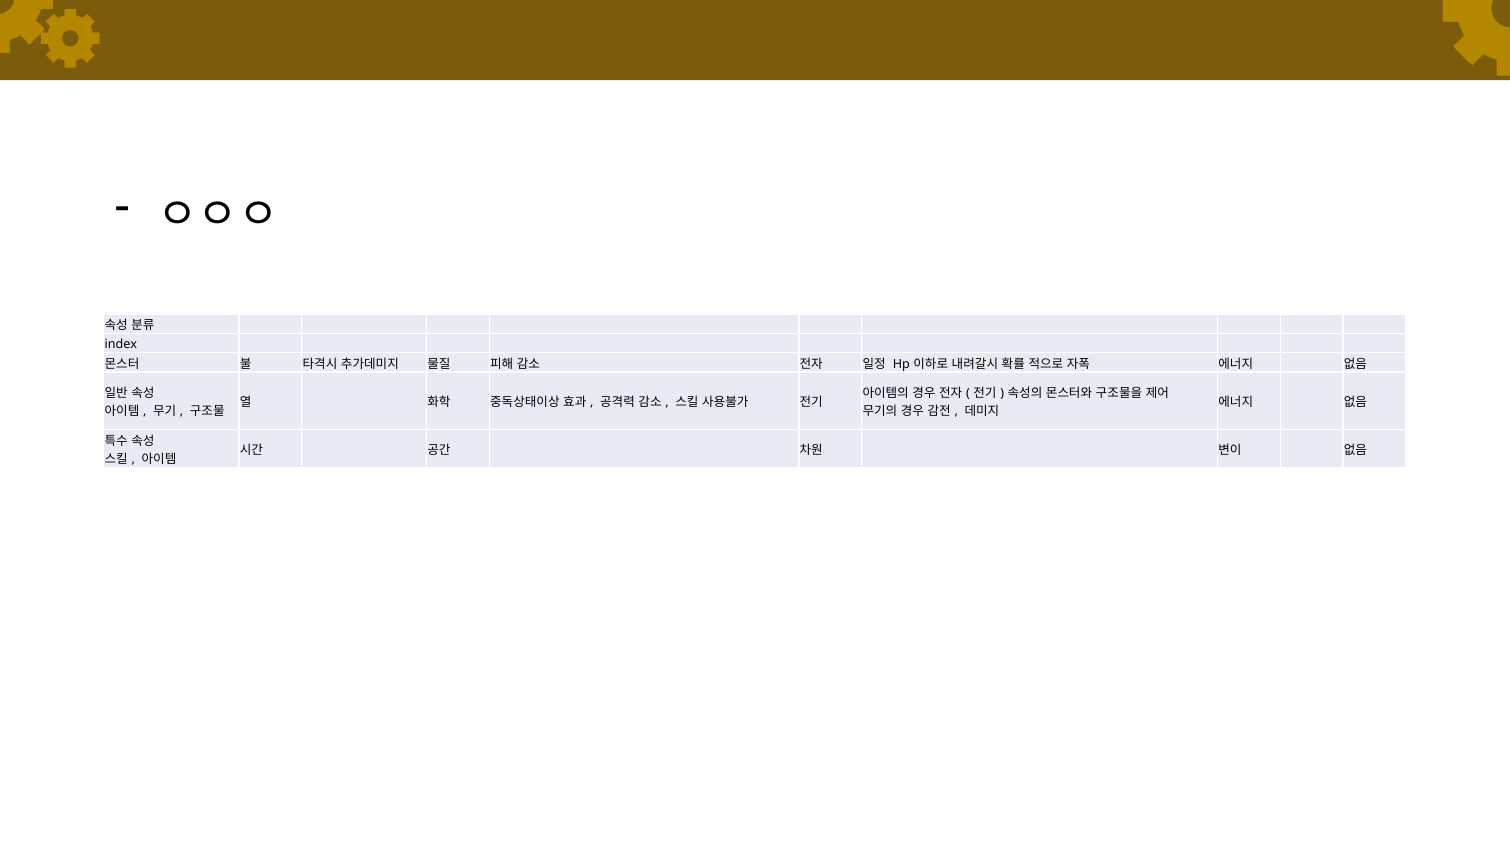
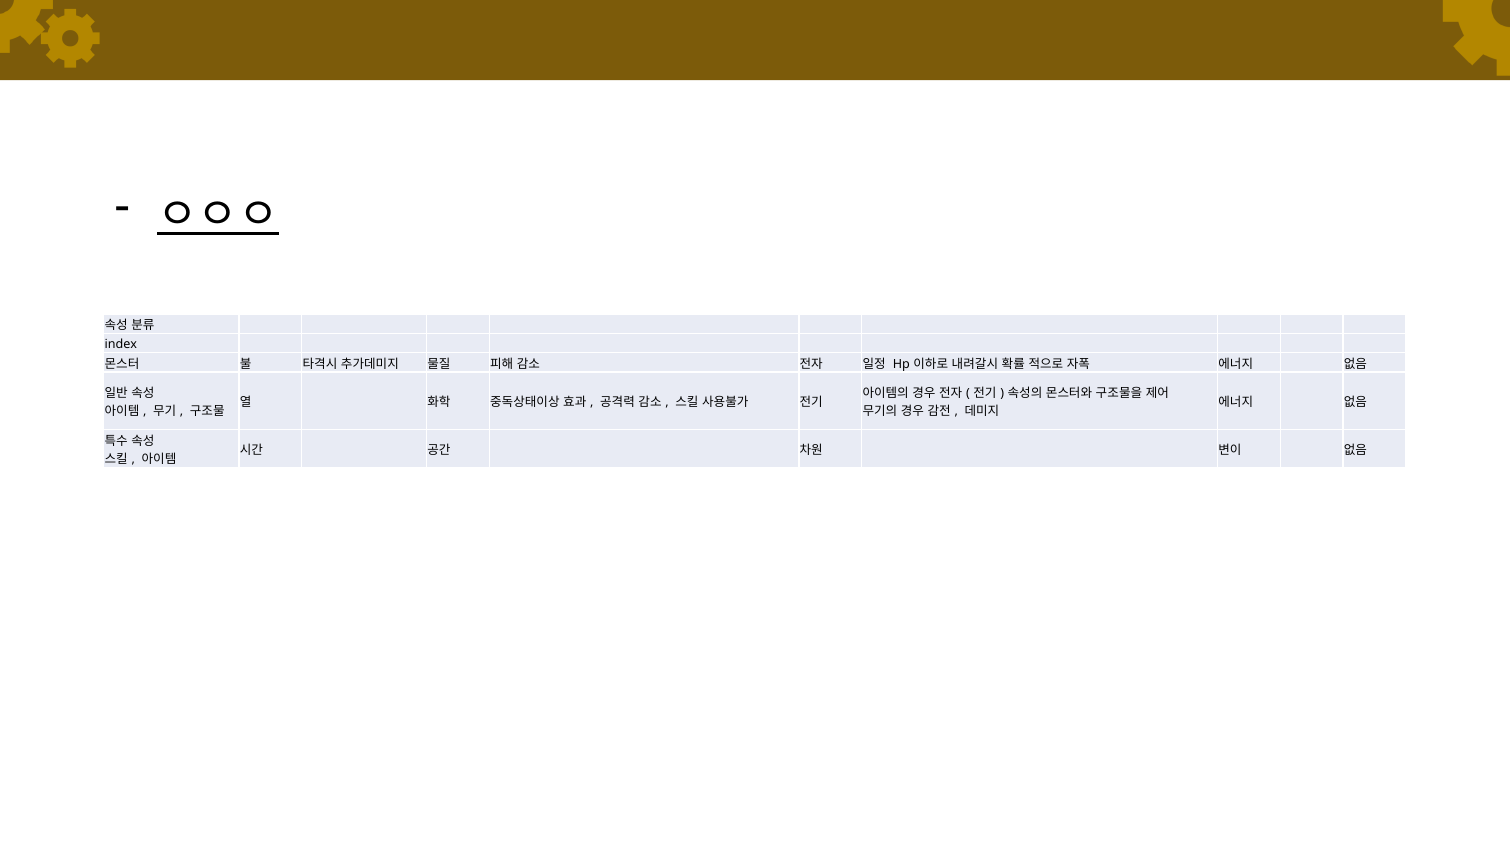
ㅇㅇㅇ underline: none -> present (218, 215)
